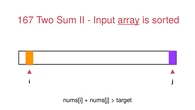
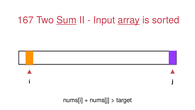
Sum underline: none -> present (66, 20)
